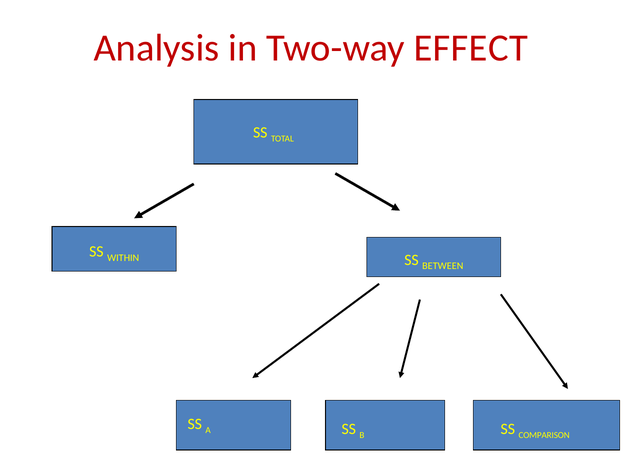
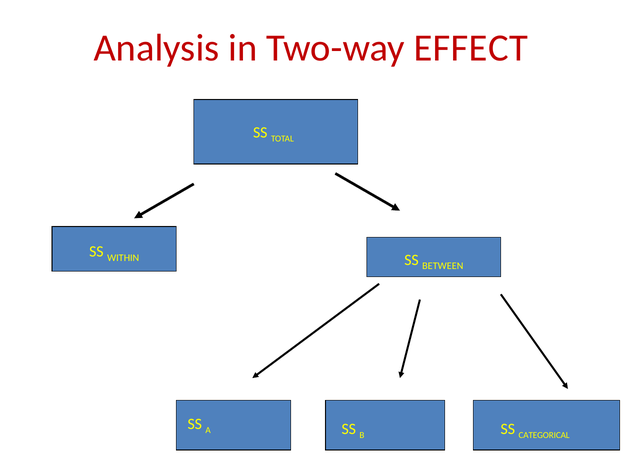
COMPARISON: COMPARISON -> CATEGORICAL (544, 435)
